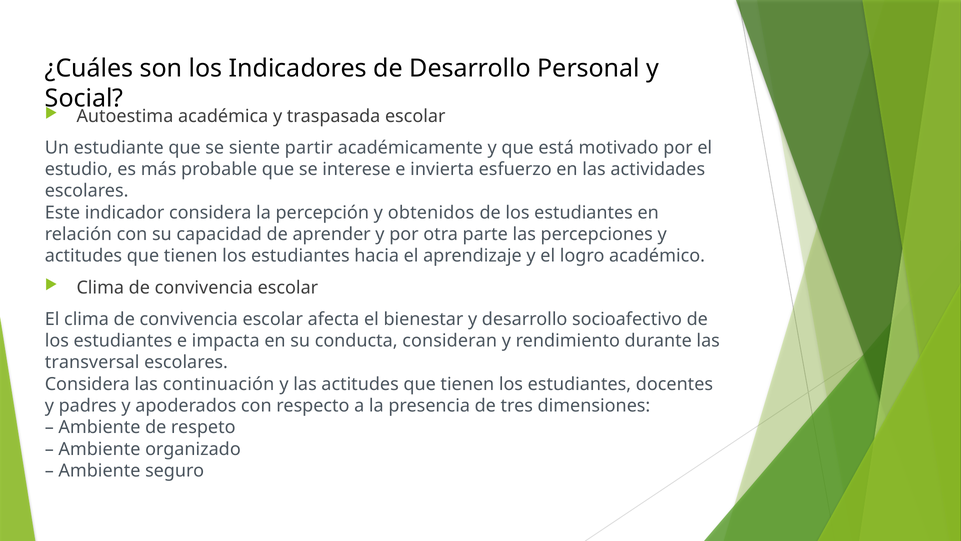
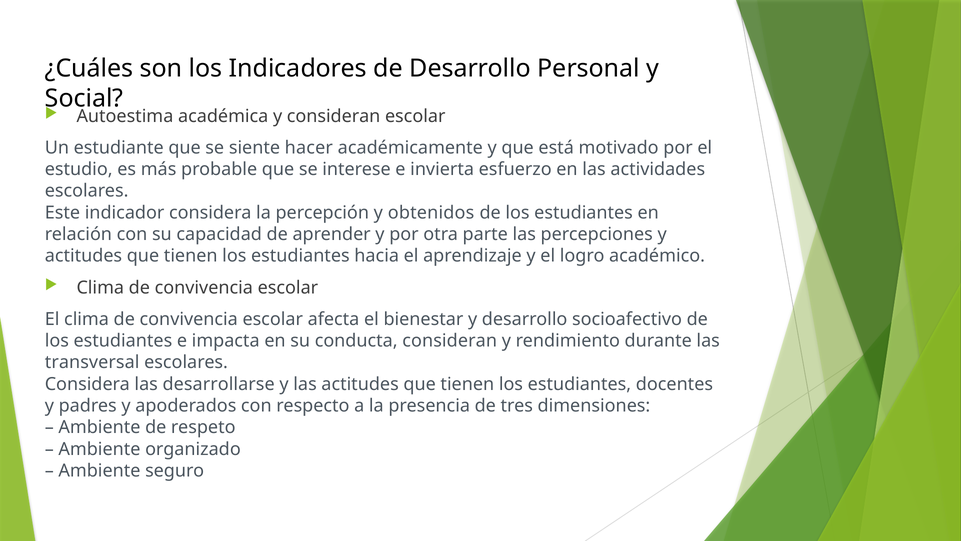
y traspasada: traspasada -> consideran (334, 116)
partir: partir -> hacer (309, 148)
continuación: continuación -> desarrollarse (219, 384)
